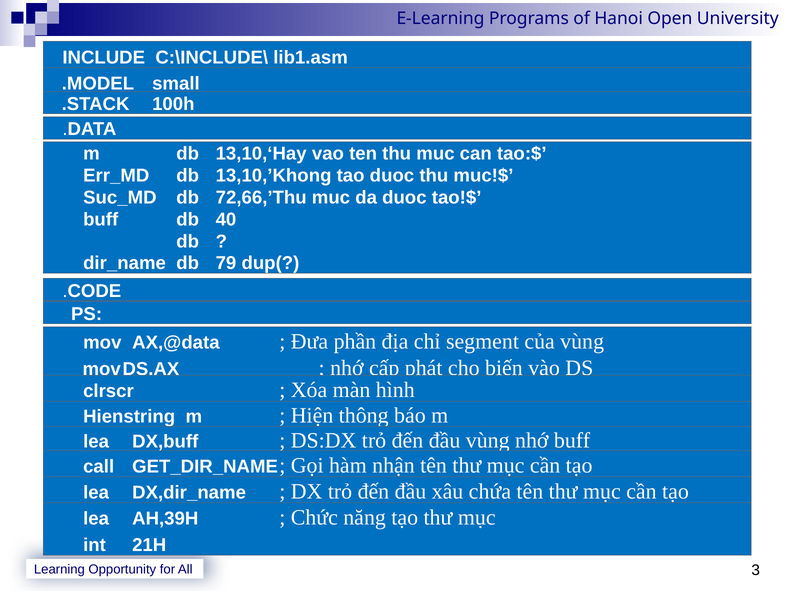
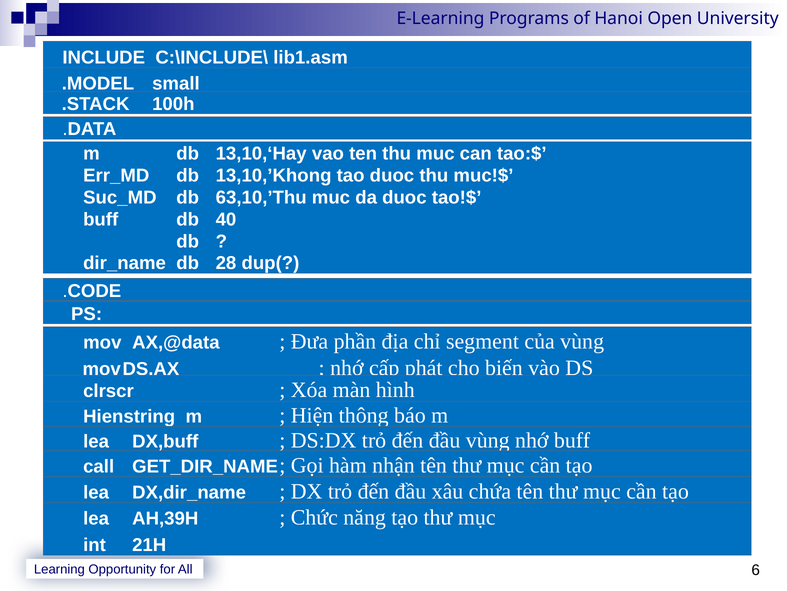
72,66,’Thu: 72,66,’Thu -> 63,10,’Thu (261, 197)
79: 79 -> 28 (226, 263)
3: 3 -> 6 (756, 569)
